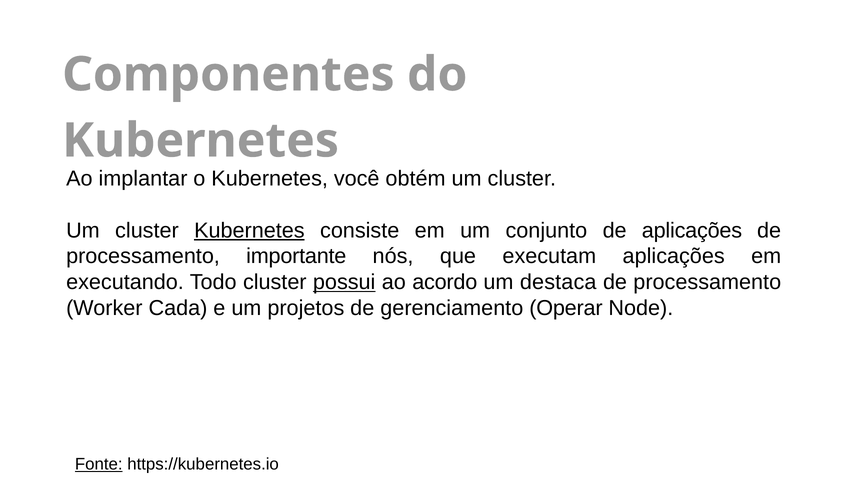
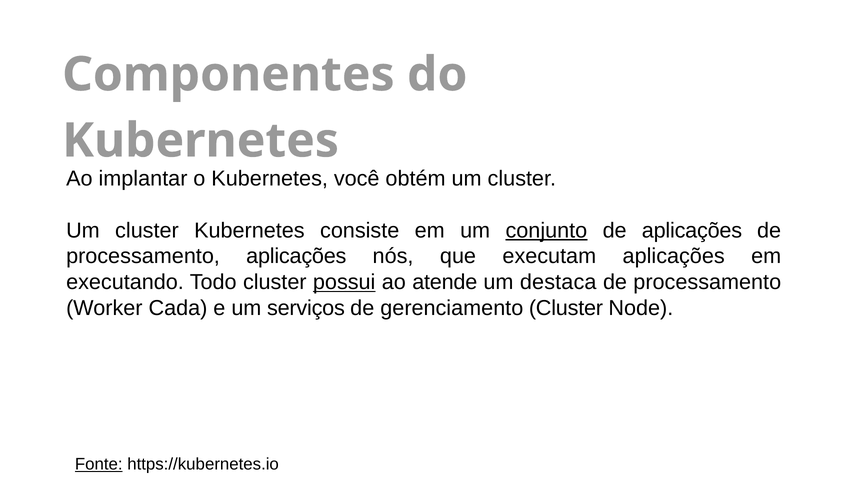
Kubernetes underline: present -> none (249, 231)
conjunto underline: none -> present (546, 231)
processamento importante: importante -> aplicações (296, 257)
acordo: acordo -> atende (445, 283)
projetos: projetos -> serviços (306, 309)
gerenciamento Operar: Operar -> Cluster (566, 309)
